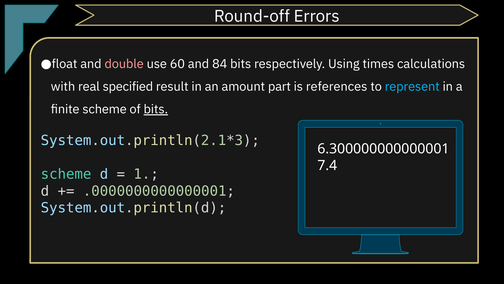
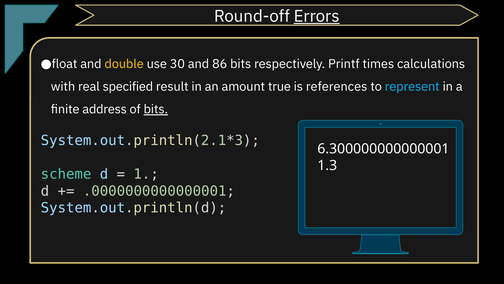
Errors underline: none -> present (317, 16)
double colour: pink -> yellow (124, 64)
60: 60 -> 30 (177, 64)
84: 84 -> 86 (220, 64)
Using: Using -> Printf (344, 64)
part: part -> true (279, 87)
finite scheme: scheme -> address (105, 109)
7.4: 7.4 -> 1.3 (327, 165)
